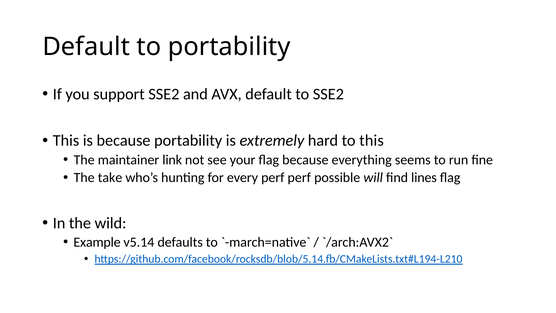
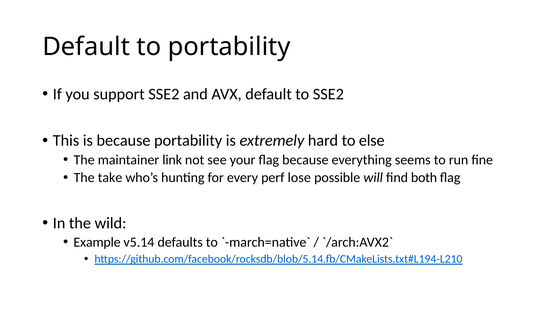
to this: this -> else (372, 141)
perf perf: perf -> lose (299, 178)
lines: lines -> both (424, 178)
